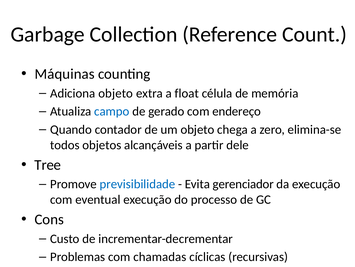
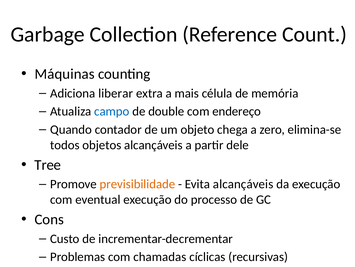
Adiciona objeto: objeto -> liberar (116, 93)
float: float -> mais (187, 93)
gerado: gerado -> double (166, 111)
previsibilidade colour: blue -> orange (137, 184)
Evita gerenciador: gerenciador -> alcançáveis (243, 184)
